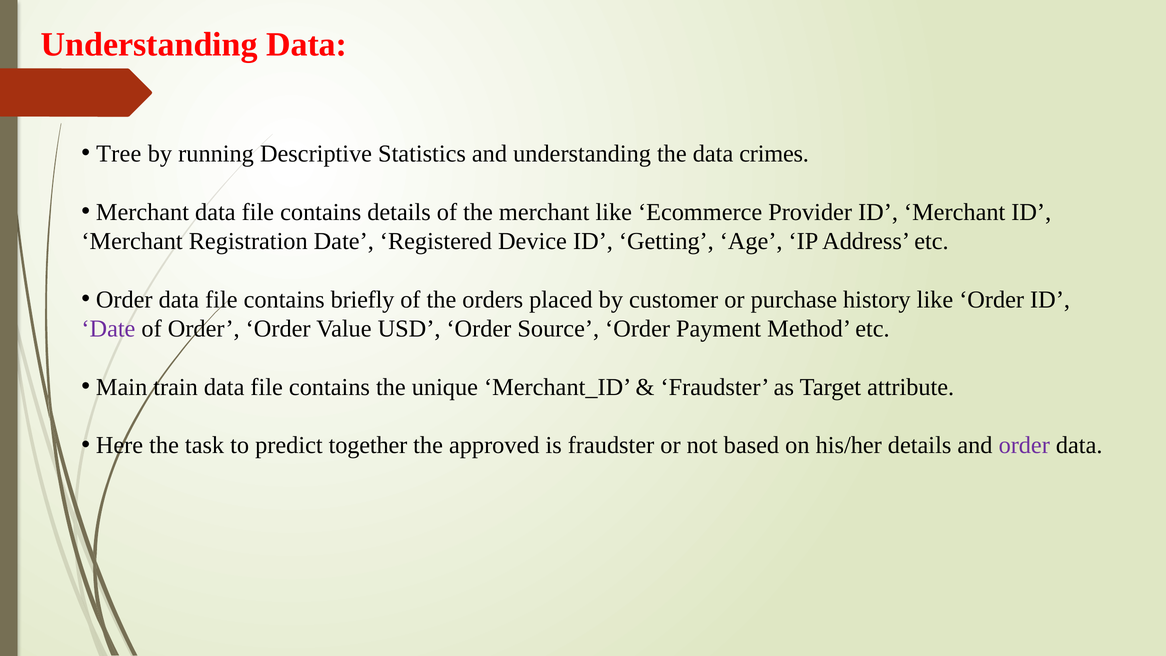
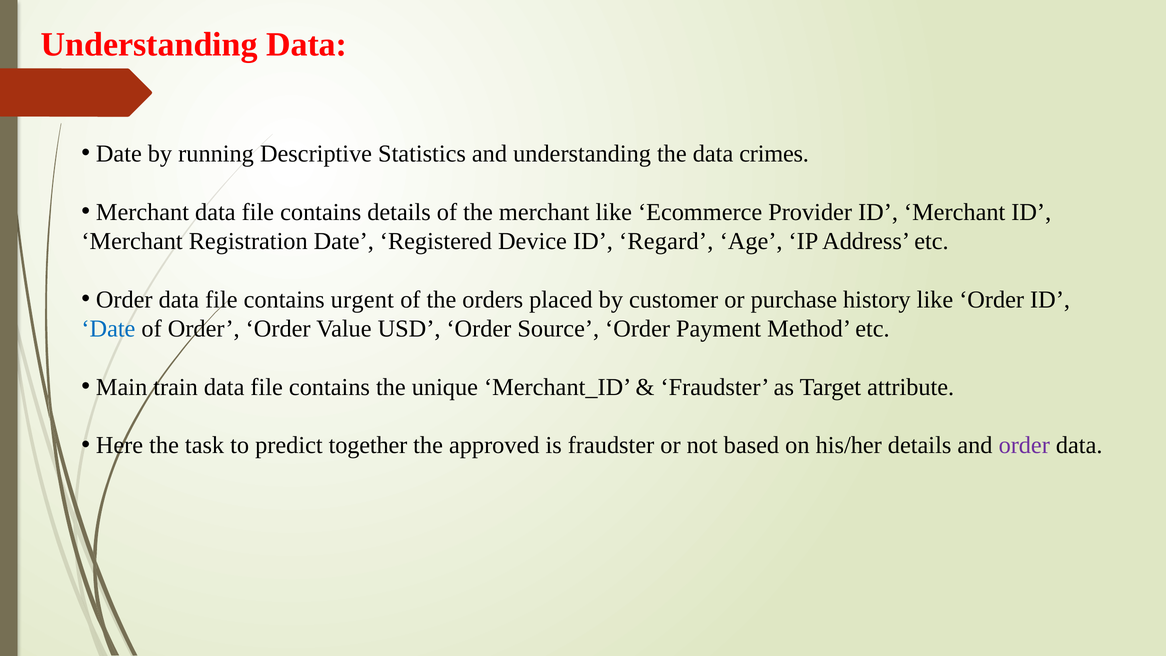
Tree: Tree -> Date (119, 154)
Getting: Getting -> Regard (666, 241)
briefly: briefly -> urgent (362, 299)
Date colour: purple -> blue (108, 329)
